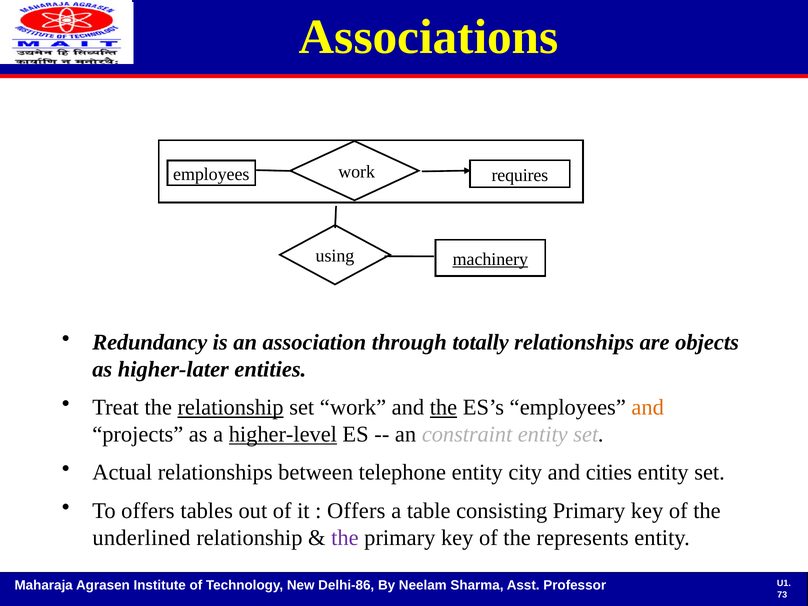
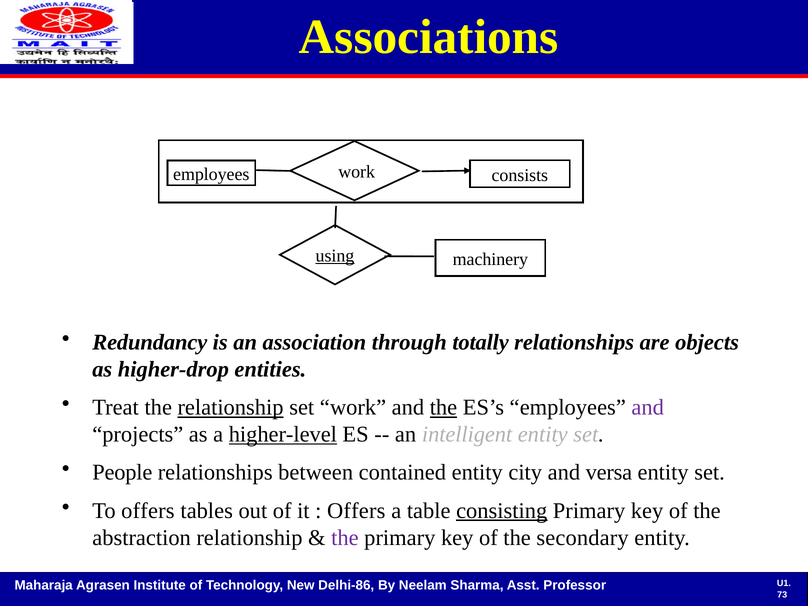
requires: requires -> consists (520, 175)
using underline: none -> present (335, 256)
machinery underline: present -> none (490, 259)
higher-later: higher-later -> higher-drop (173, 369)
and colour: orange -> purple (648, 407)
constraint: constraint -> intelligent (467, 434)
Actual: Actual -> People (122, 473)
telephone: telephone -> contained (402, 473)
cities: cities -> versa (609, 473)
consisting underline: none -> present (502, 511)
underlined: underlined -> abstraction (142, 538)
represents: represents -> secondary (583, 538)
